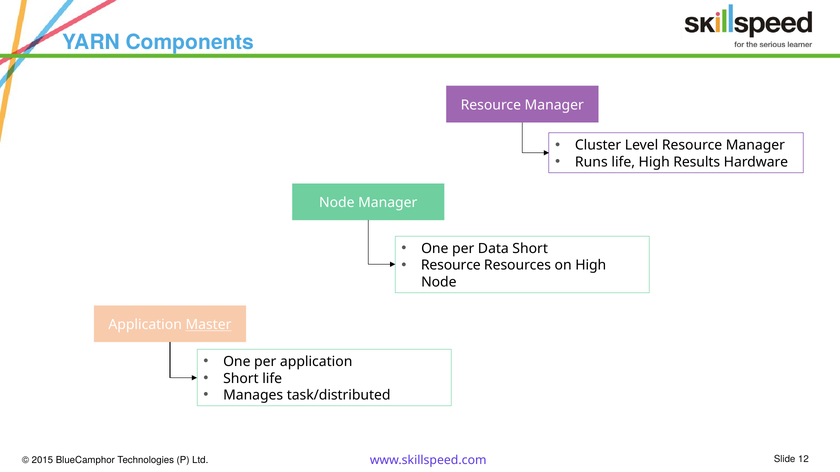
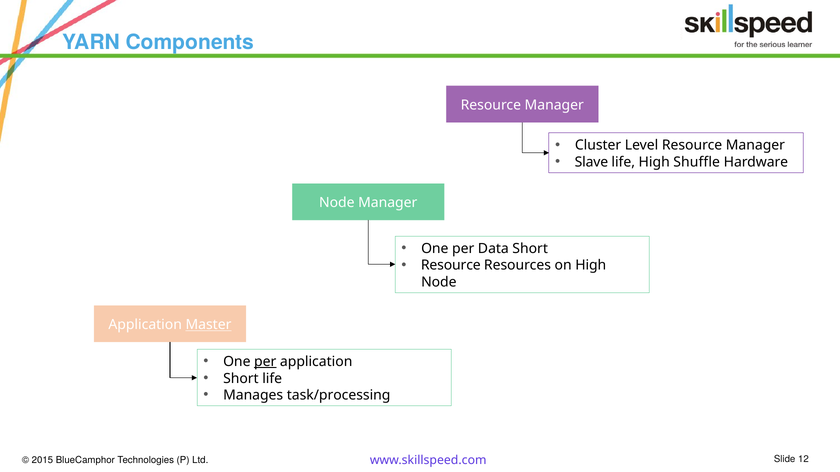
Runs: Runs -> Slave (591, 162)
Results: Results -> Shuffle (697, 162)
per underline: none -> present (265, 362)
task/distributed: task/distributed -> task/processing (339, 396)
